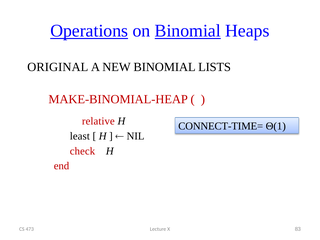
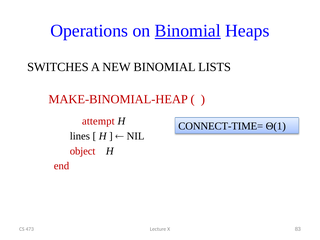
Operations underline: present -> none (89, 31)
ORIGINAL: ORIGINAL -> SWITCHES (58, 67)
relative: relative -> attempt (98, 121)
least: least -> lines (80, 136)
check: check -> object (83, 151)
